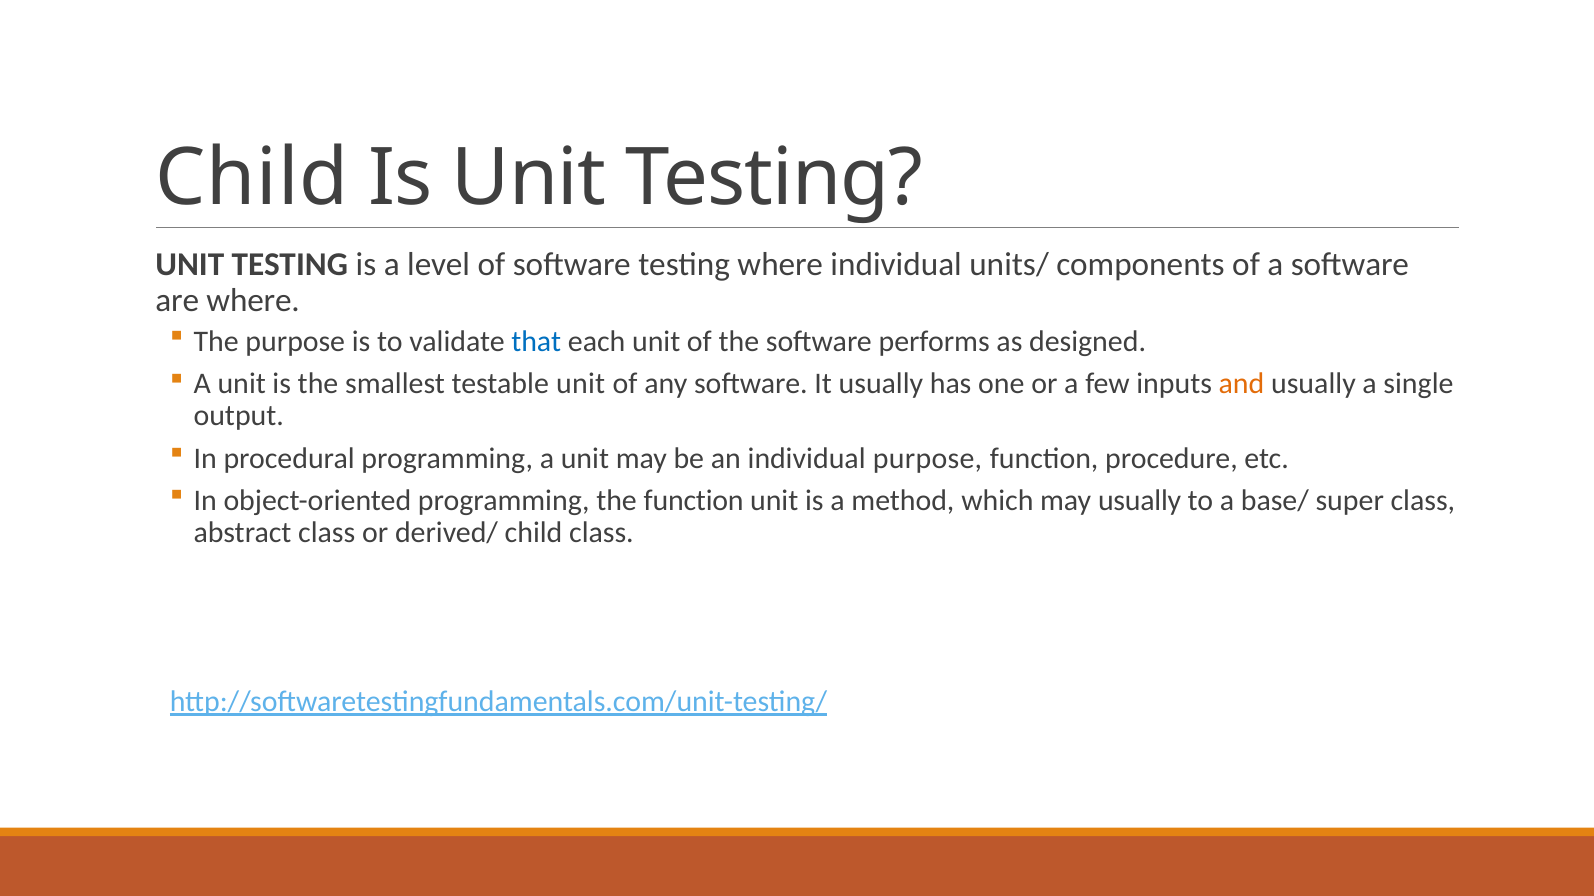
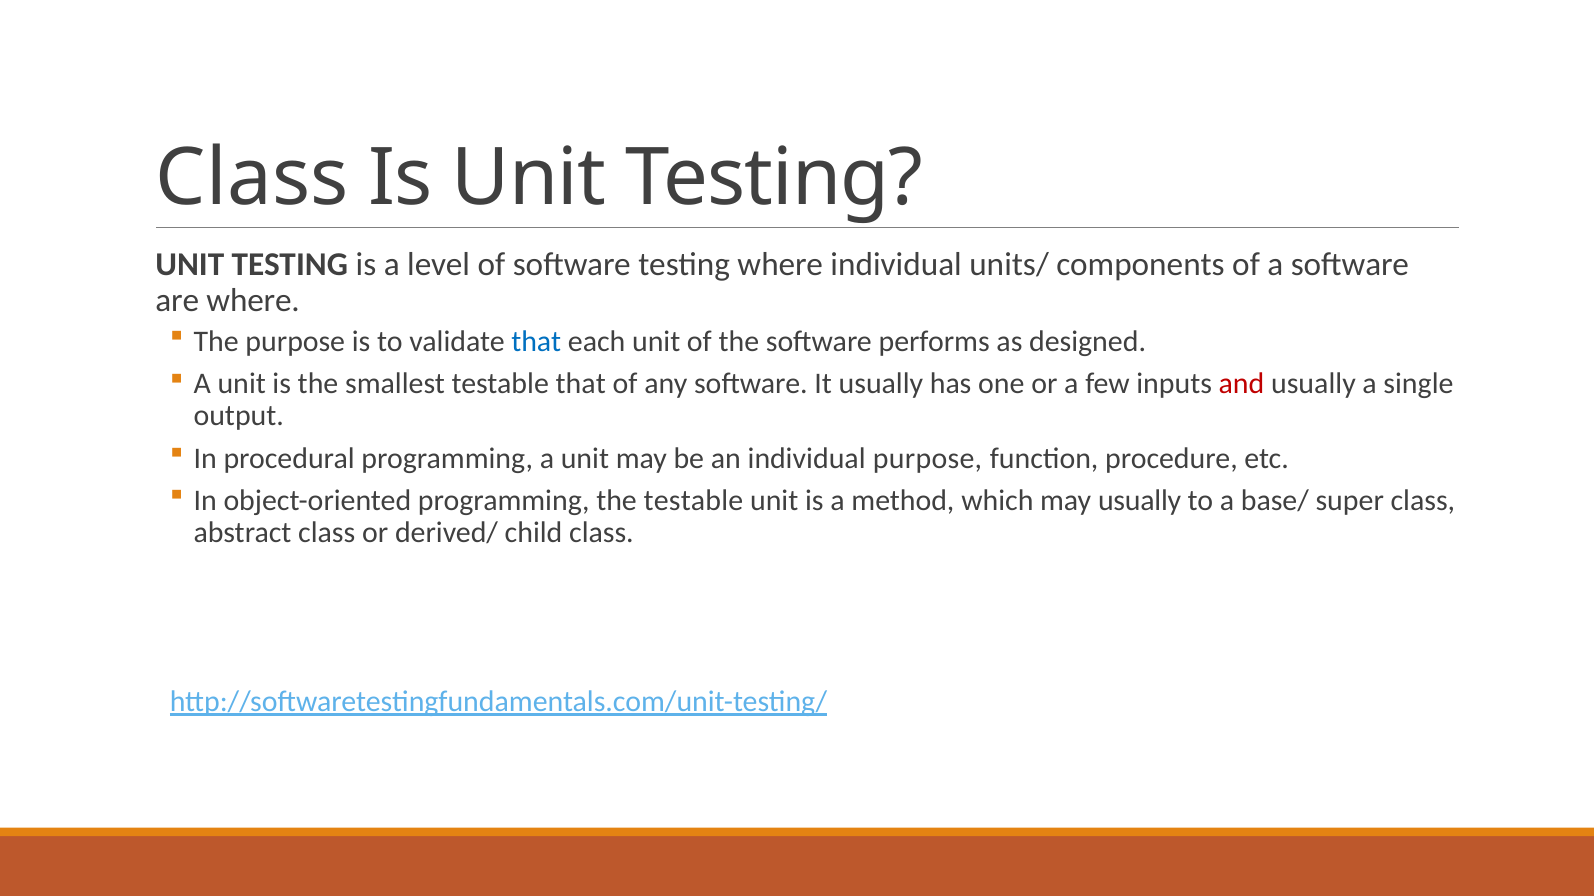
Child: Child -> Class (252, 179)
testable unit: unit -> that (581, 384)
and colour: orange -> red (1242, 384)
the function: function -> testable (693, 501)
